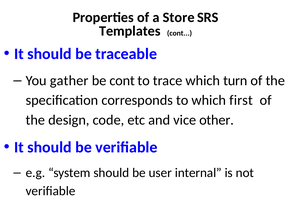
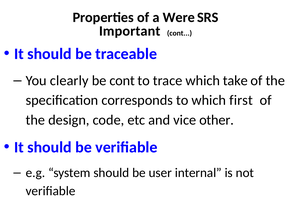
Store: Store -> Were (179, 17)
Templates: Templates -> Important (130, 31)
gather: gather -> clearly (69, 81)
turn: turn -> take (235, 81)
